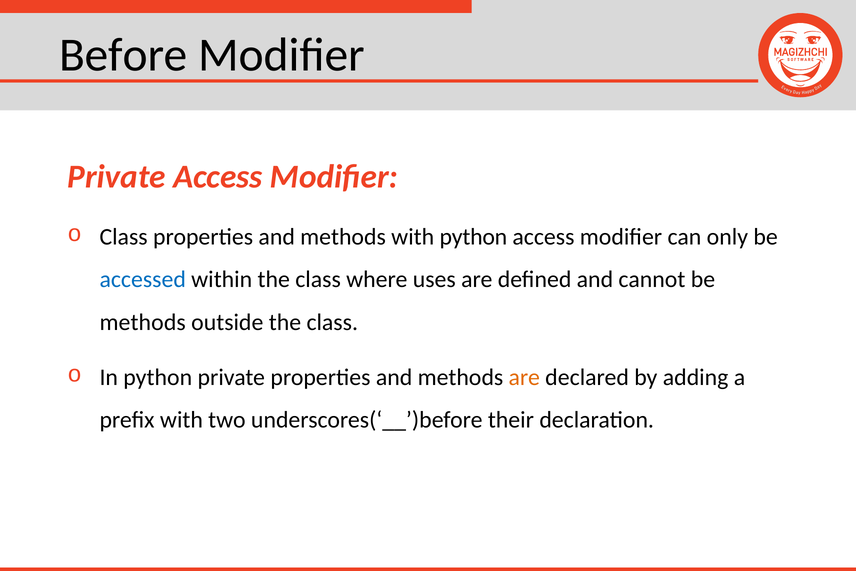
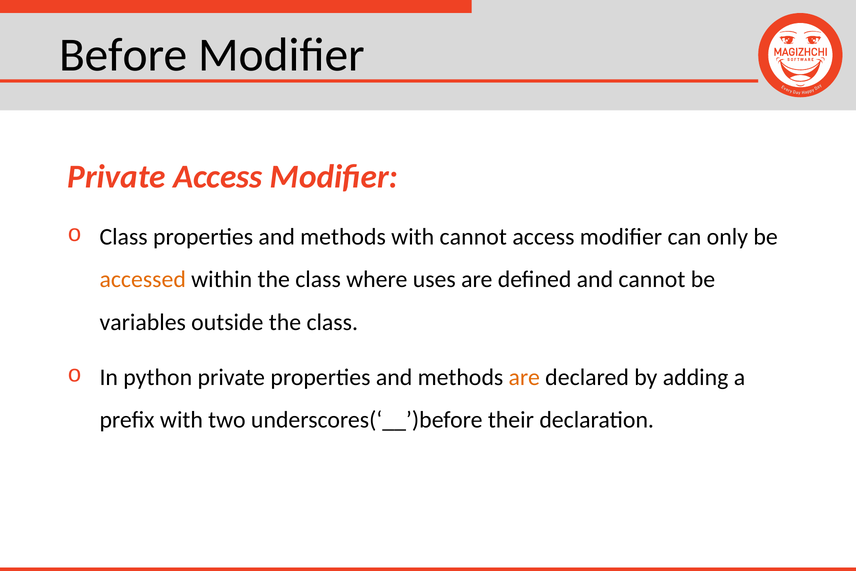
with python: python -> cannot (473, 237)
accessed colour: blue -> orange (143, 279)
methods: methods -> variables (143, 322)
